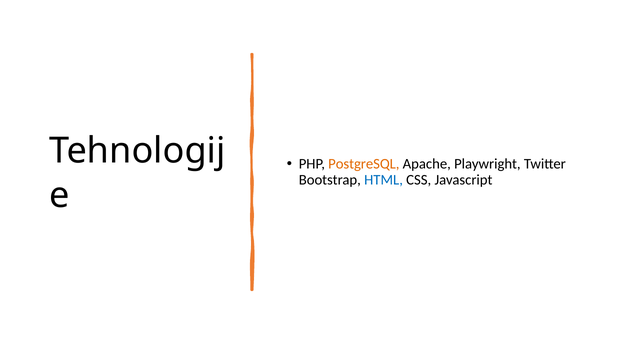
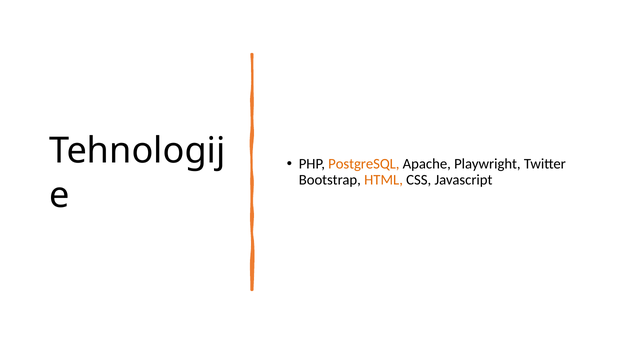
HTML colour: blue -> orange (384, 180)
